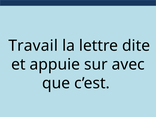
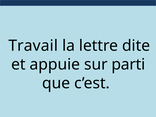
avec: avec -> parti (128, 64)
